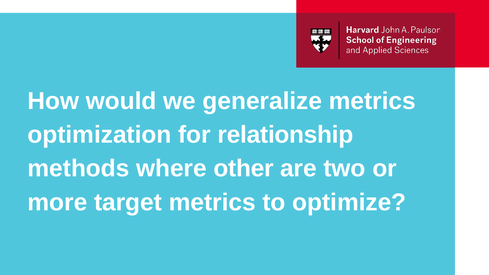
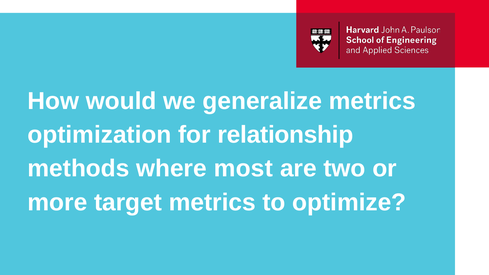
other: other -> most (243, 169)
